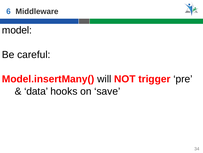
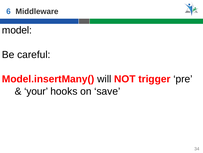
data: data -> your (36, 91)
